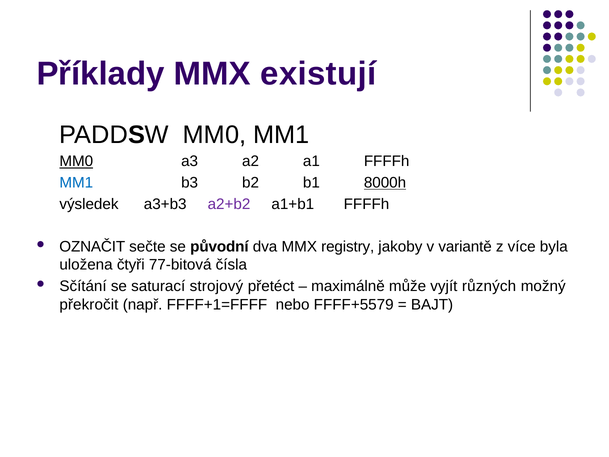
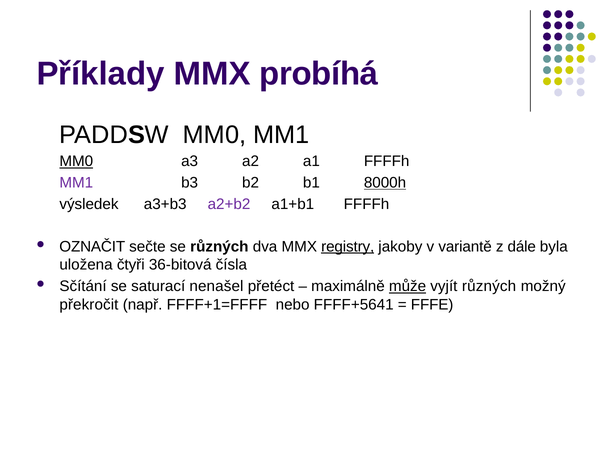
existují: existují -> probíhá (319, 74)
MM1 colour: blue -> purple (76, 183)
se původní: původní -> různých (219, 247)
registry underline: none -> present (348, 247)
více: více -> dále (522, 247)
77-bitová: 77-bitová -> 36-bitová (180, 265)
strojový: strojový -> nenašel (216, 286)
může underline: none -> present (408, 286)
FFFF+5579: FFFF+5579 -> FFFF+5641 (354, 304)
BAJT: BAJT -> FFFE (432, 304)
